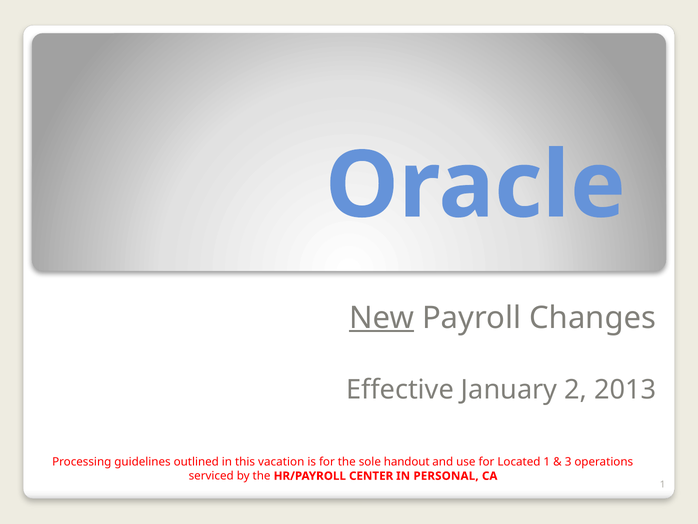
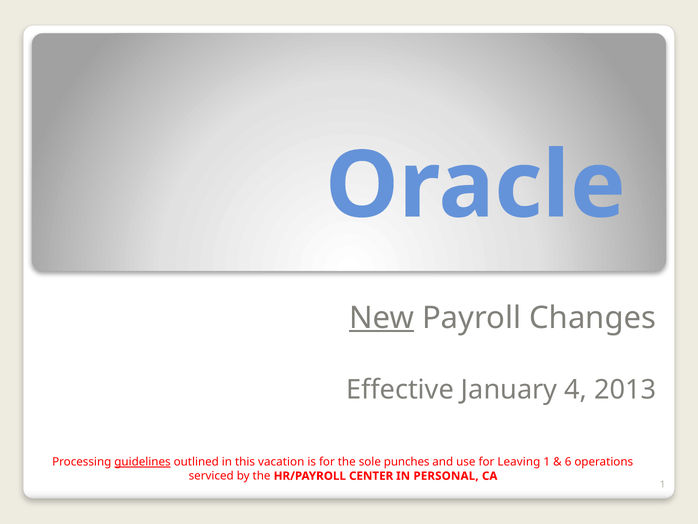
2: 2 -> 4 (576, 389)
guidelines underline: none -> present (142, 462)
handout: handout -> punches (407, 462)
Located: Located -> Leaving (519, 462)
3: 3 -> 6 (568, 462)
